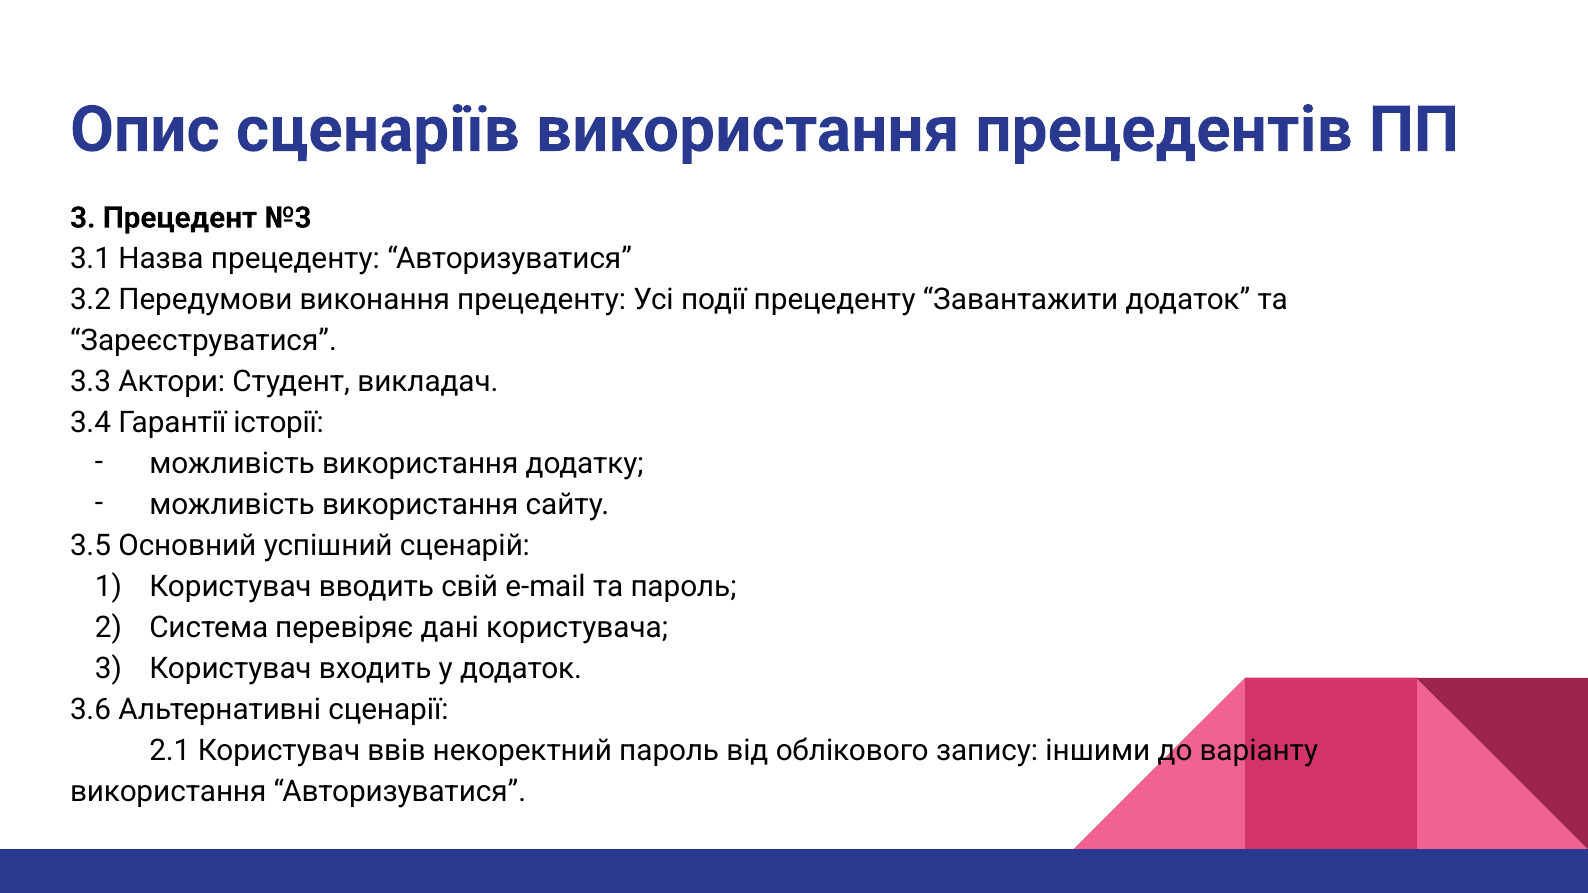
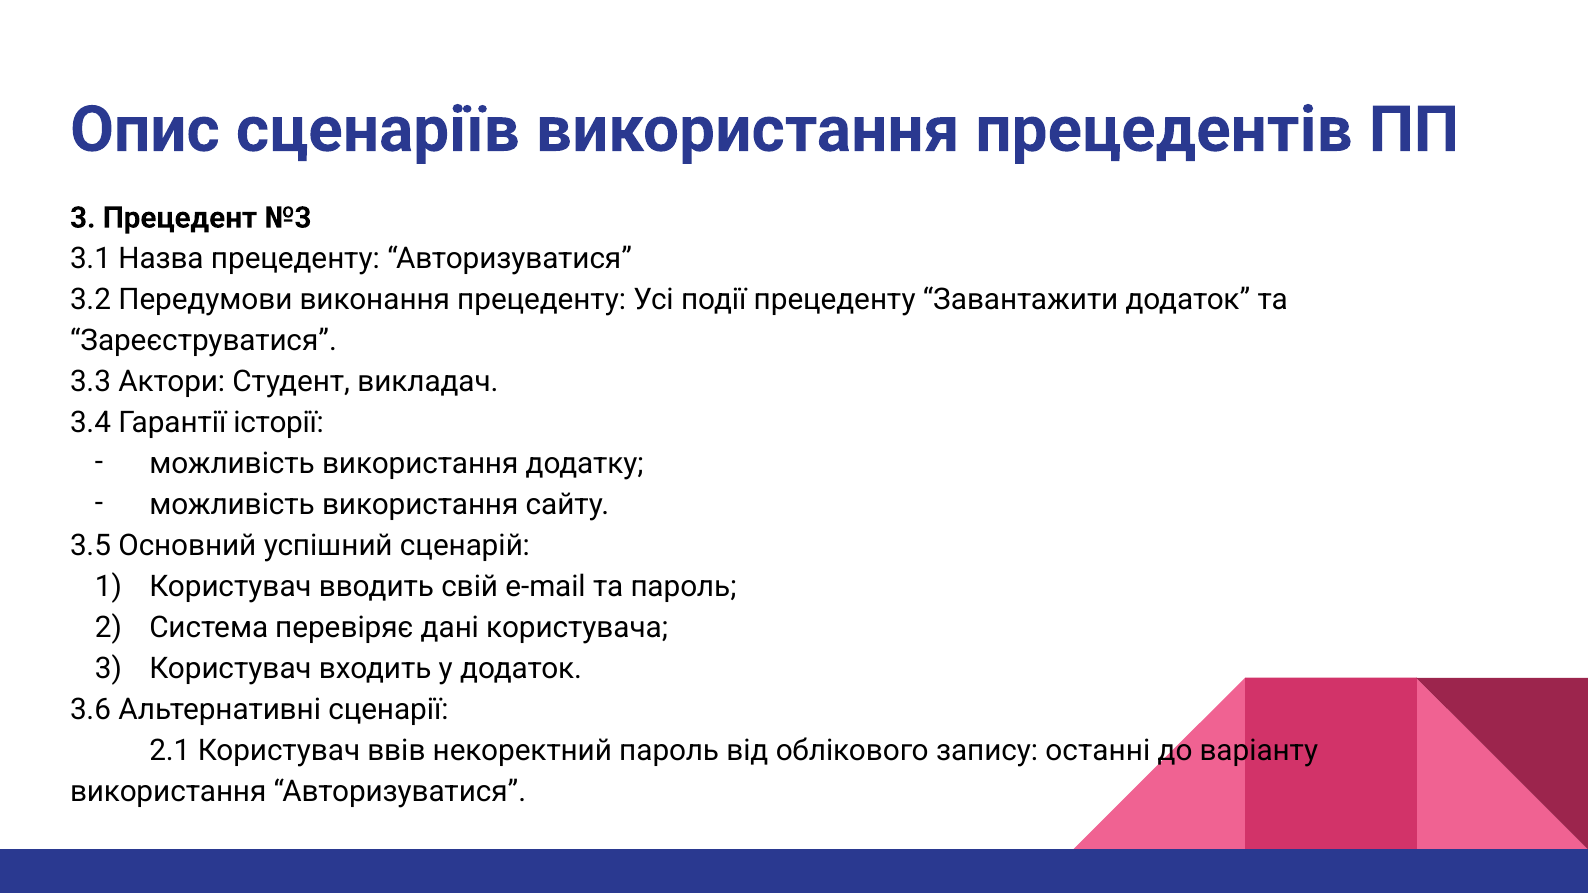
іншими: іншими -> останні (1098, 751)
